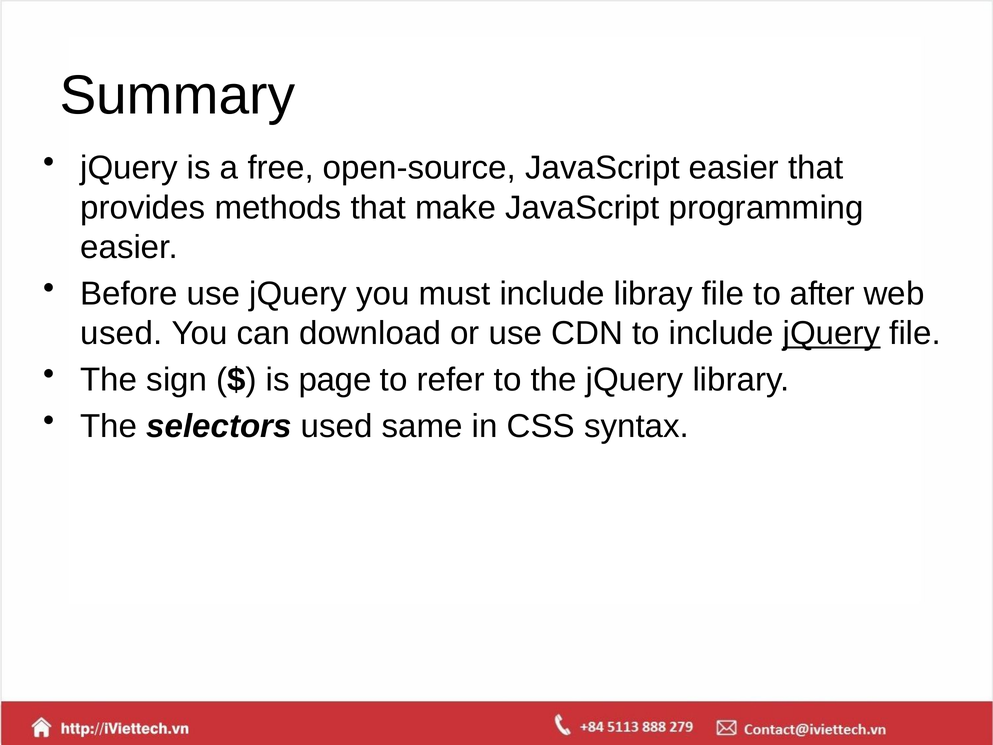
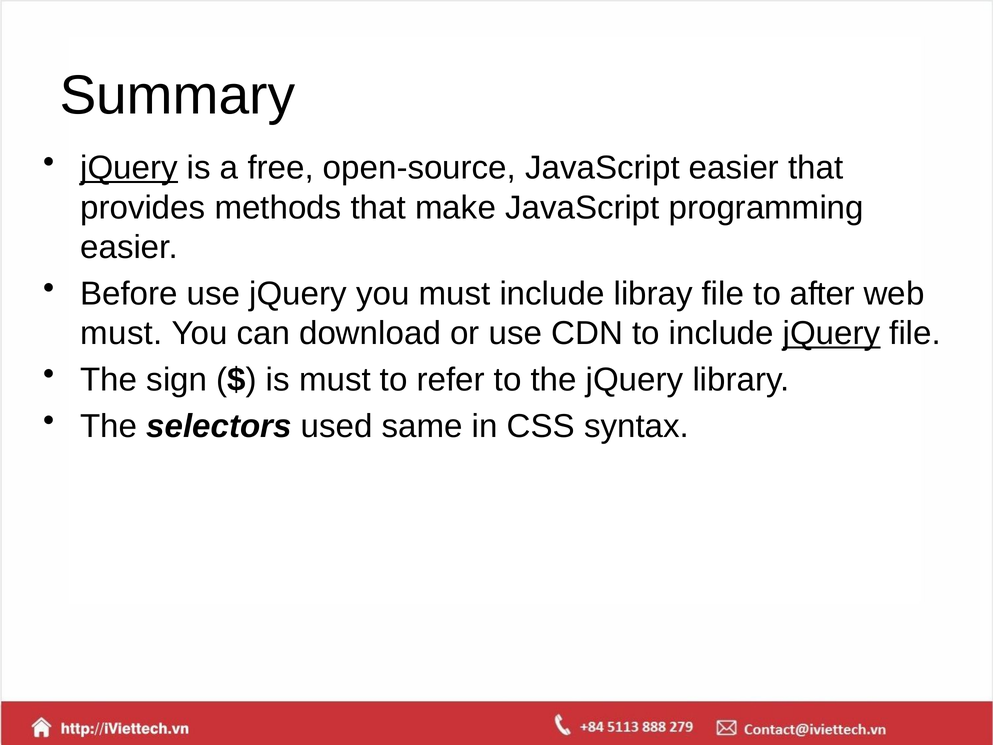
jQuery underline: none -> present (129, 168)
used: used -> must (121, 333)
is page: page -> must (335, 380)
